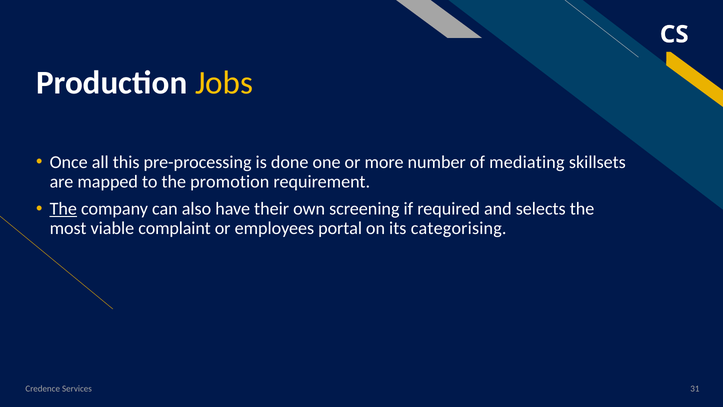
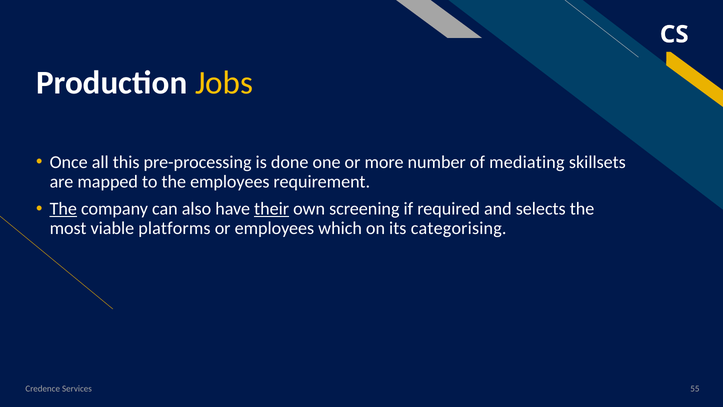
the promotion: promotion -> employees (230, 182)
their underline: none -> present (272, 209)
complaint: complaint -> platforms (174, 228)
portal: portal -> which (340, 228)
31: 31 -> 55 (695, 388)
